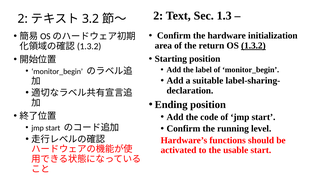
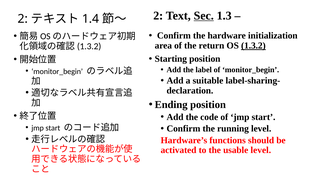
Sec underline: none -> present (204, 16)
3.2: 3.2 -> 1.4 (91, 19)
usable start: start -> level (261, 150)
